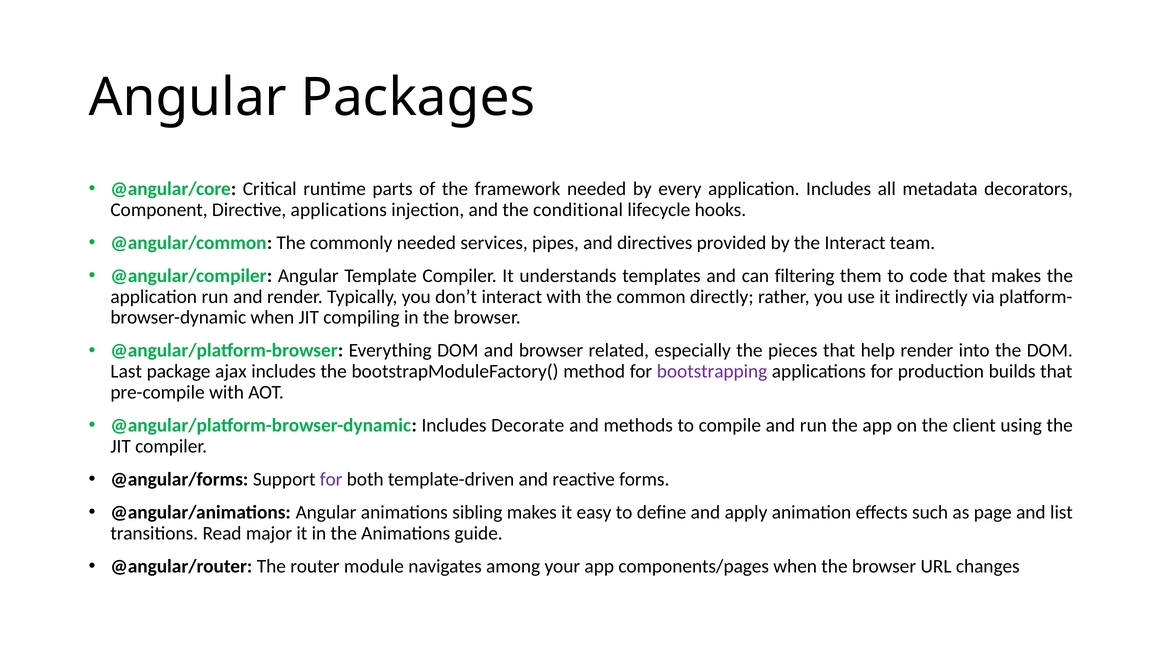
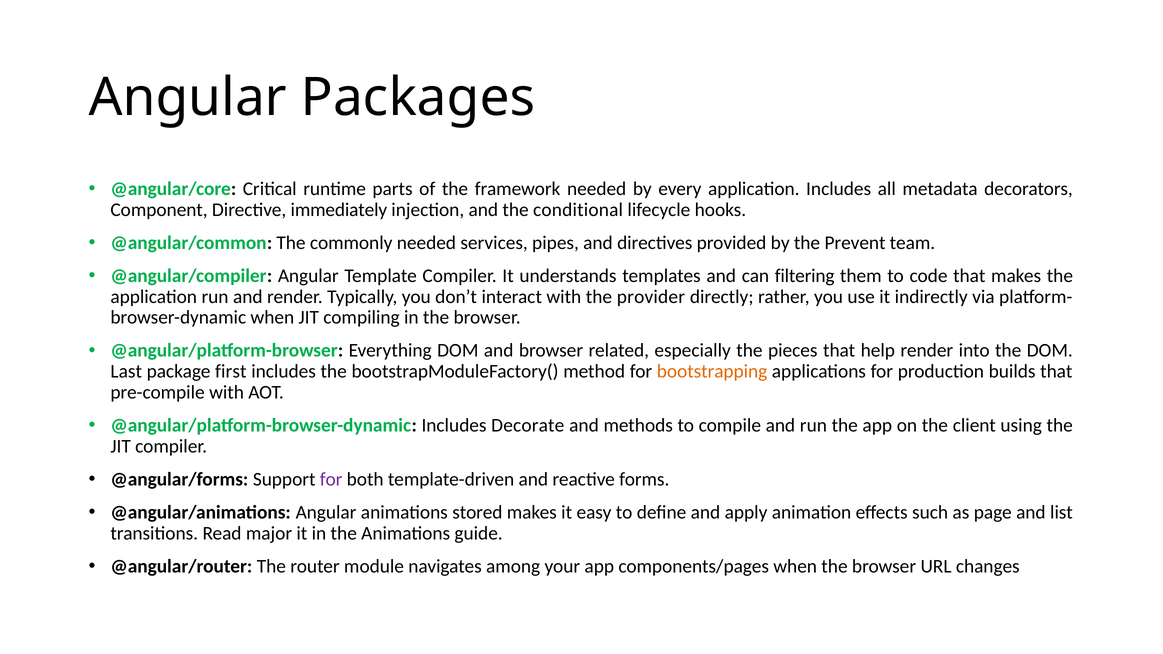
Directive applications: applications -> immediately (339, 210)
the Interact: Interact -> Prevent (855, 243)
common: common -> provider (651, 297)
ajax: ajax -> first (231, 372)
bootstrapping colour: purple -> orange (712, 372)
sibling: sibling -> stored (477, 513)
